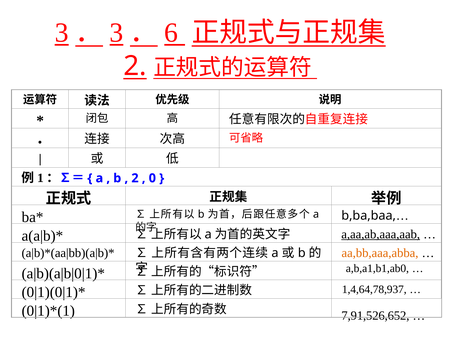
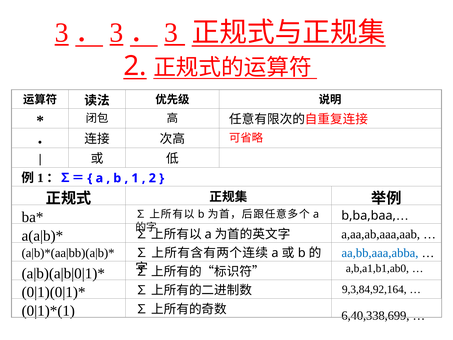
6: 6 -> 3 (171, 33)
2: 2 -> 1 (135, 178)
0: 0 -> 2 (152, 178)
a,aa,ab,aaa,aab underline: present -> none (381, 234)
aa,bb,aaa,abba colour: orange -> blue (380, 253)
1,4,64,78,937: 1,4,64,78,937 -> 9,3,84,92,164 (374, 289)
7,91,526,652: 7,91,526,652 -> 6,40,338,699 (375, 315)
